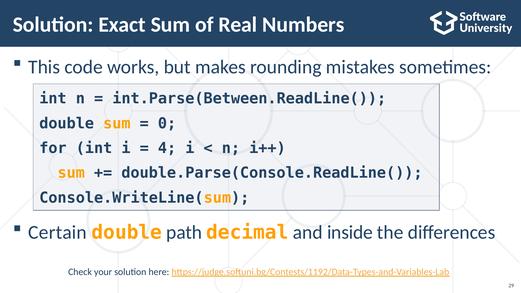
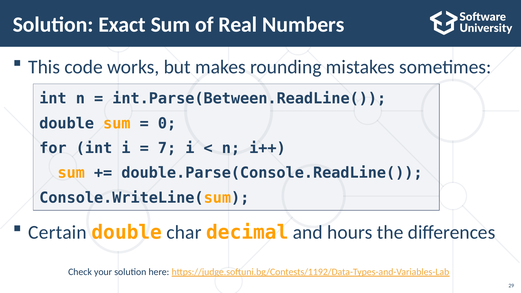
4: 4 -> 7 (167, 148)
path: path -> char (184, 232)
inside: inside -> hours (350, 232)
